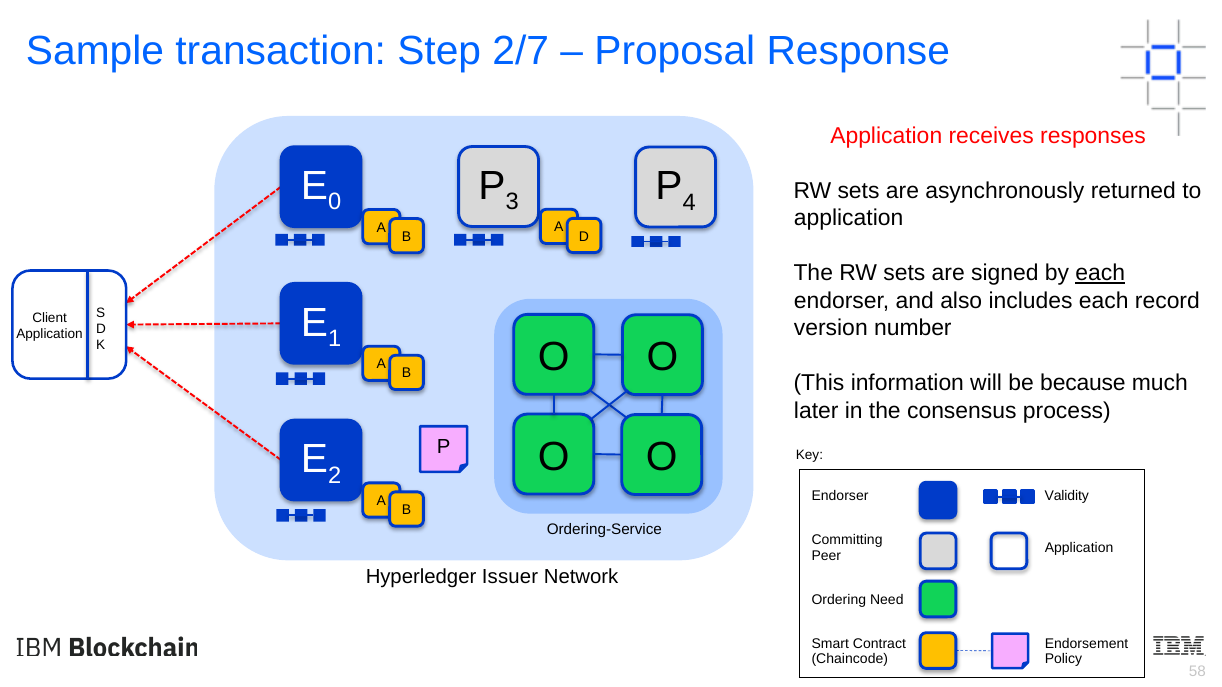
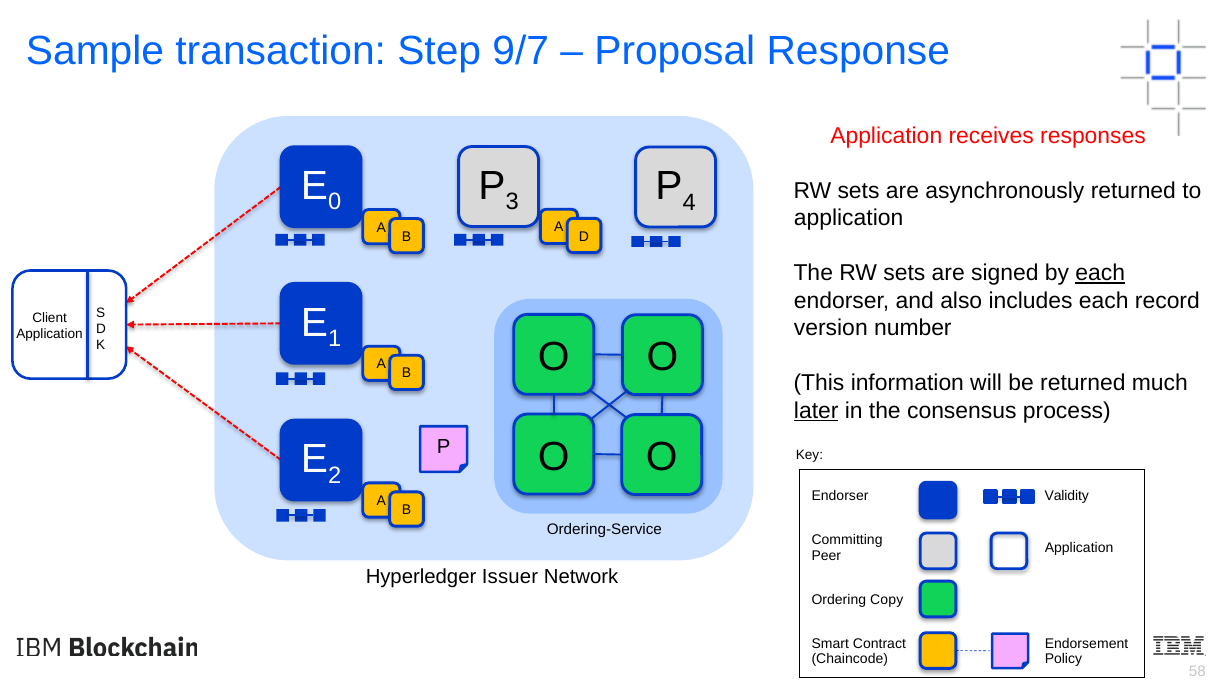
2/7: 2/7 -> 9/7 (521, 51)
be because: because -> returned (1083, 383)
later underline: none -> present (816, 411)
Need: Need -> Copy (887, 600)
